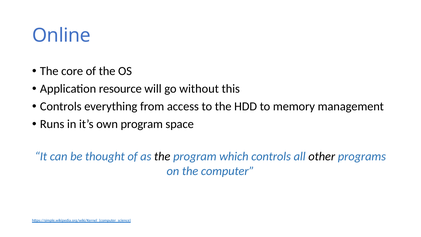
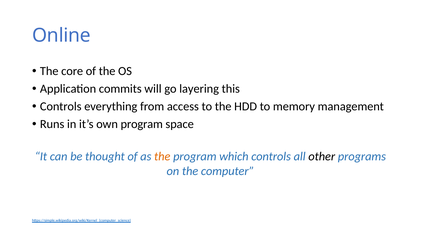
resource: resource -> commits (120, 89)
without: without -> layering (199, 89)
the colour: black -> orange (162, 156)
